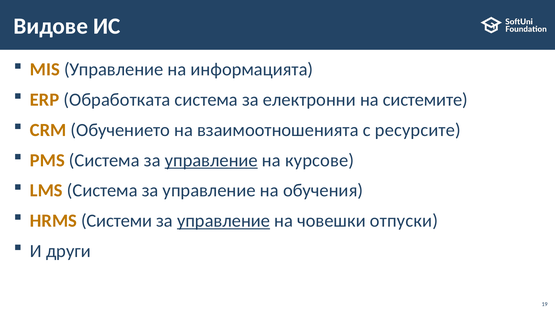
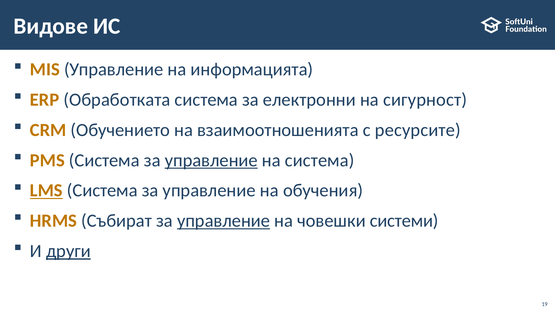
системите: системите -> сигурност (425, 100)
на курсове: курсове -> система (320, 160)
LMS underline: none -> present (46, 191)
Системи: Системи -> Събират (117, 221)
отпуски: отпуски -> системи (404, 221)
други underline: none -> present (68, 251)
